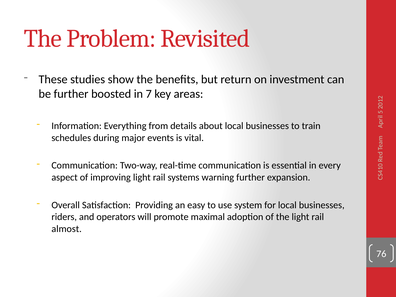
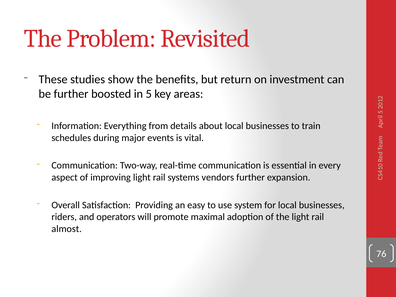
in 7: 7 -> 5 (149, 94)
warning: warning -> vendors (218, 177)
